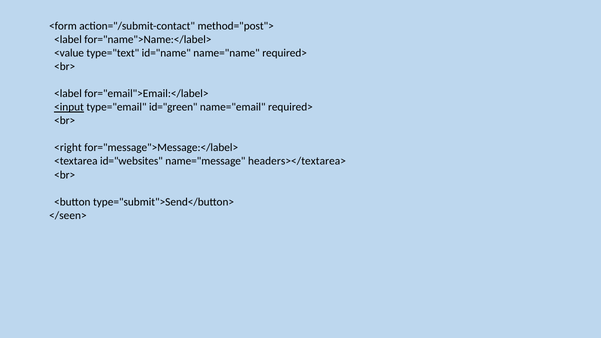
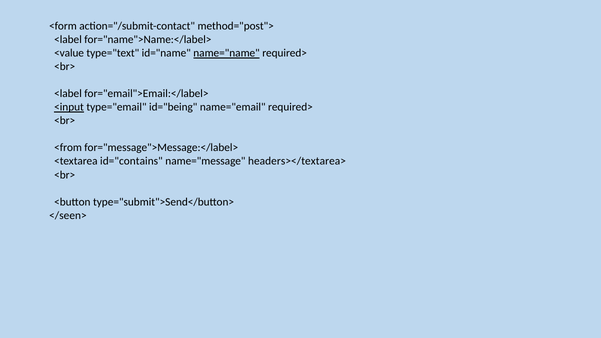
name="name underline: none -> present (227, 53)
id="green: id="green -> id="being (173, 107)
<right: <right -> <from (68, 148)
id="websites: id="websites -> id="contains (131, 161)
